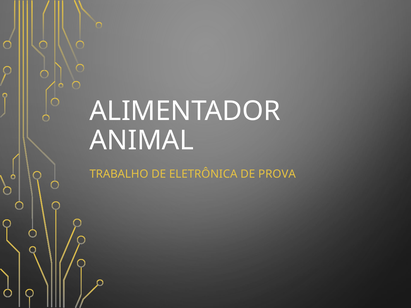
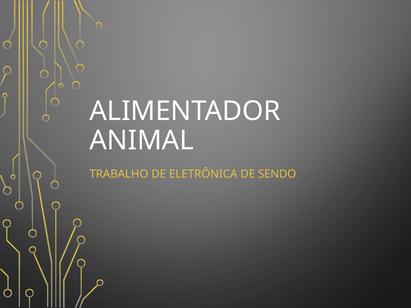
PROVA: PROVA -> SENDO (277, 174)
